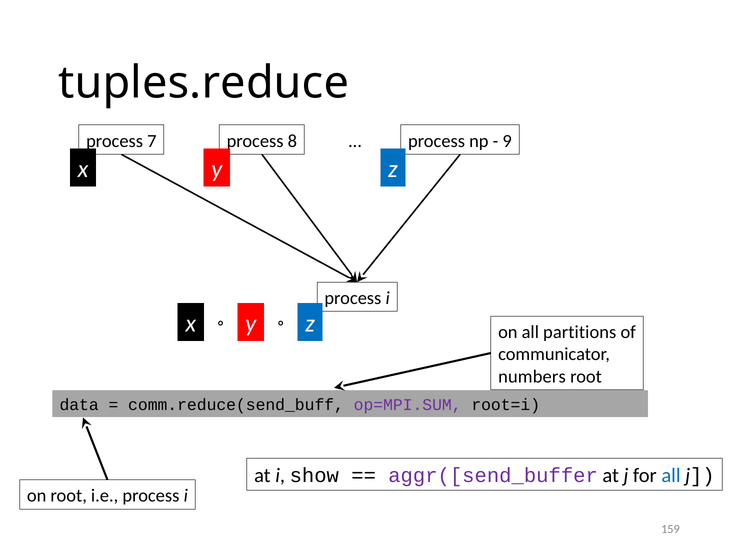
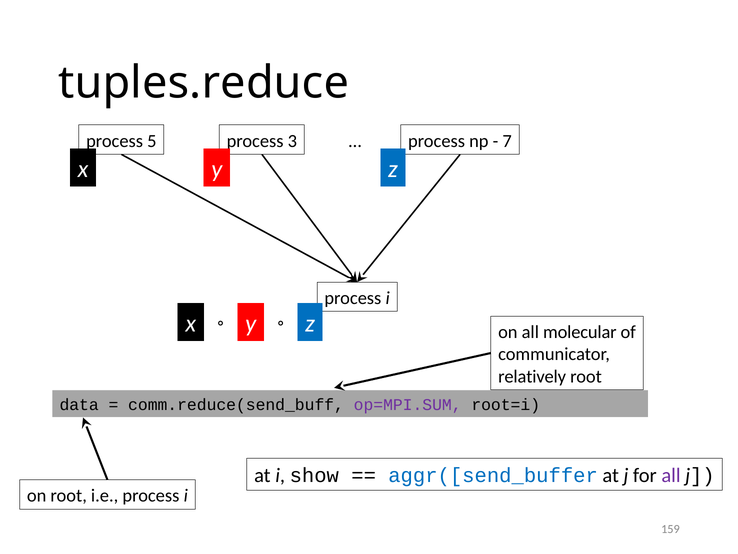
7: 7 -> 5 (152, 141)
8: 8 -> 3 (292, 141)
9: 9 -> 7 (507, 141)
partitions: partitions -> molecular (580, 332)
numbers: numbers -> relatively (532, 376)
aggr([send_buffer colour: purple -> blue (493, 475)
all colour: blue -> purple (671, 475)
